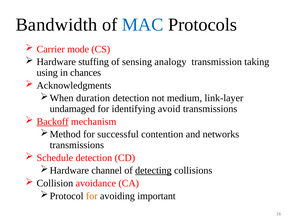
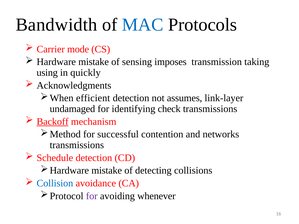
Hardware stuffing: stuffing -> mistake (94, 62)
analogy: analogy -> imposes (171, 62)
chances: chances -> quickly (86, 73)
duration: duration -> efficient (93, 98)
medium: medium -> assumes (185, 98)
avoid: avoid -> check (169, 109)
channel: channel -> mistake (107, 171)
detecting underline: present -> none (153, 171)
Collision colour: black -> blue (55, 183)
for colour: orange -> purple (92, 196)
important: important -> whenever (156, 196)
